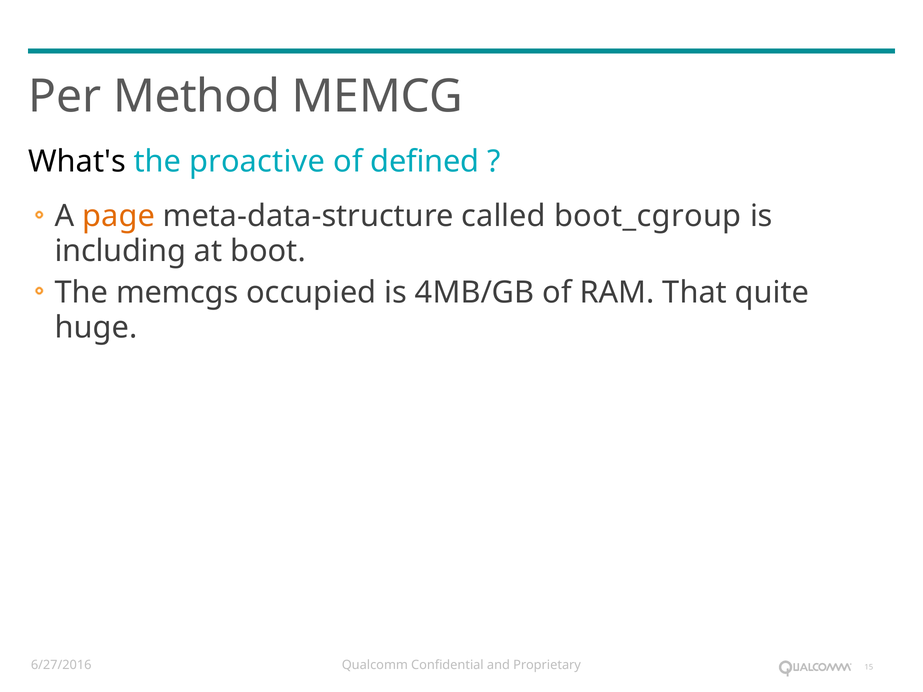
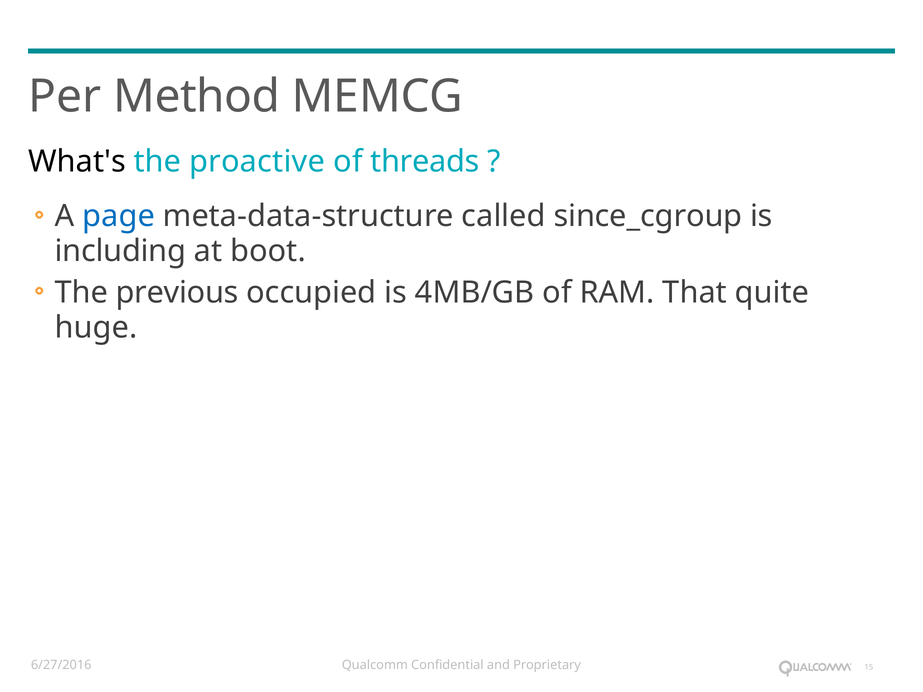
defined: defined -> threads (425, 162)
page colour: orange -> blue (119, 216)
boot_cgroup: boot_cgroup -> since_cgroup (648, 216)
memcgs: memcgs -> previous (177, 293)
